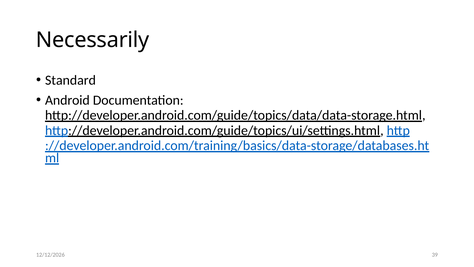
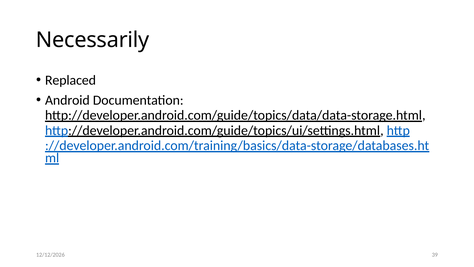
Standard: Standard -> Replaced (70, 80)
